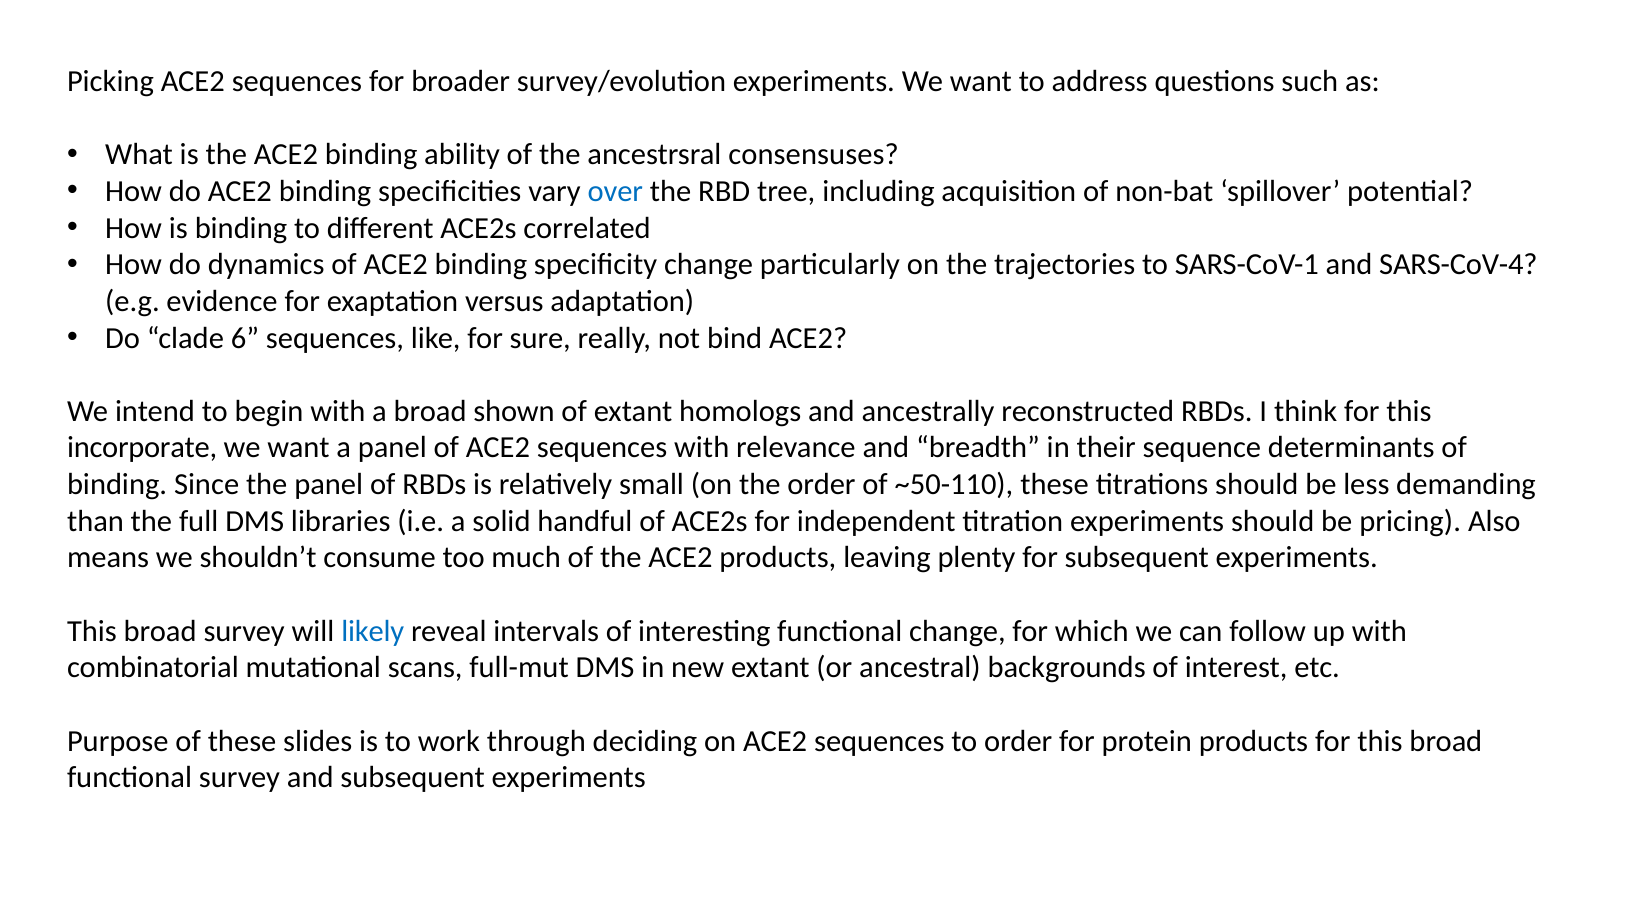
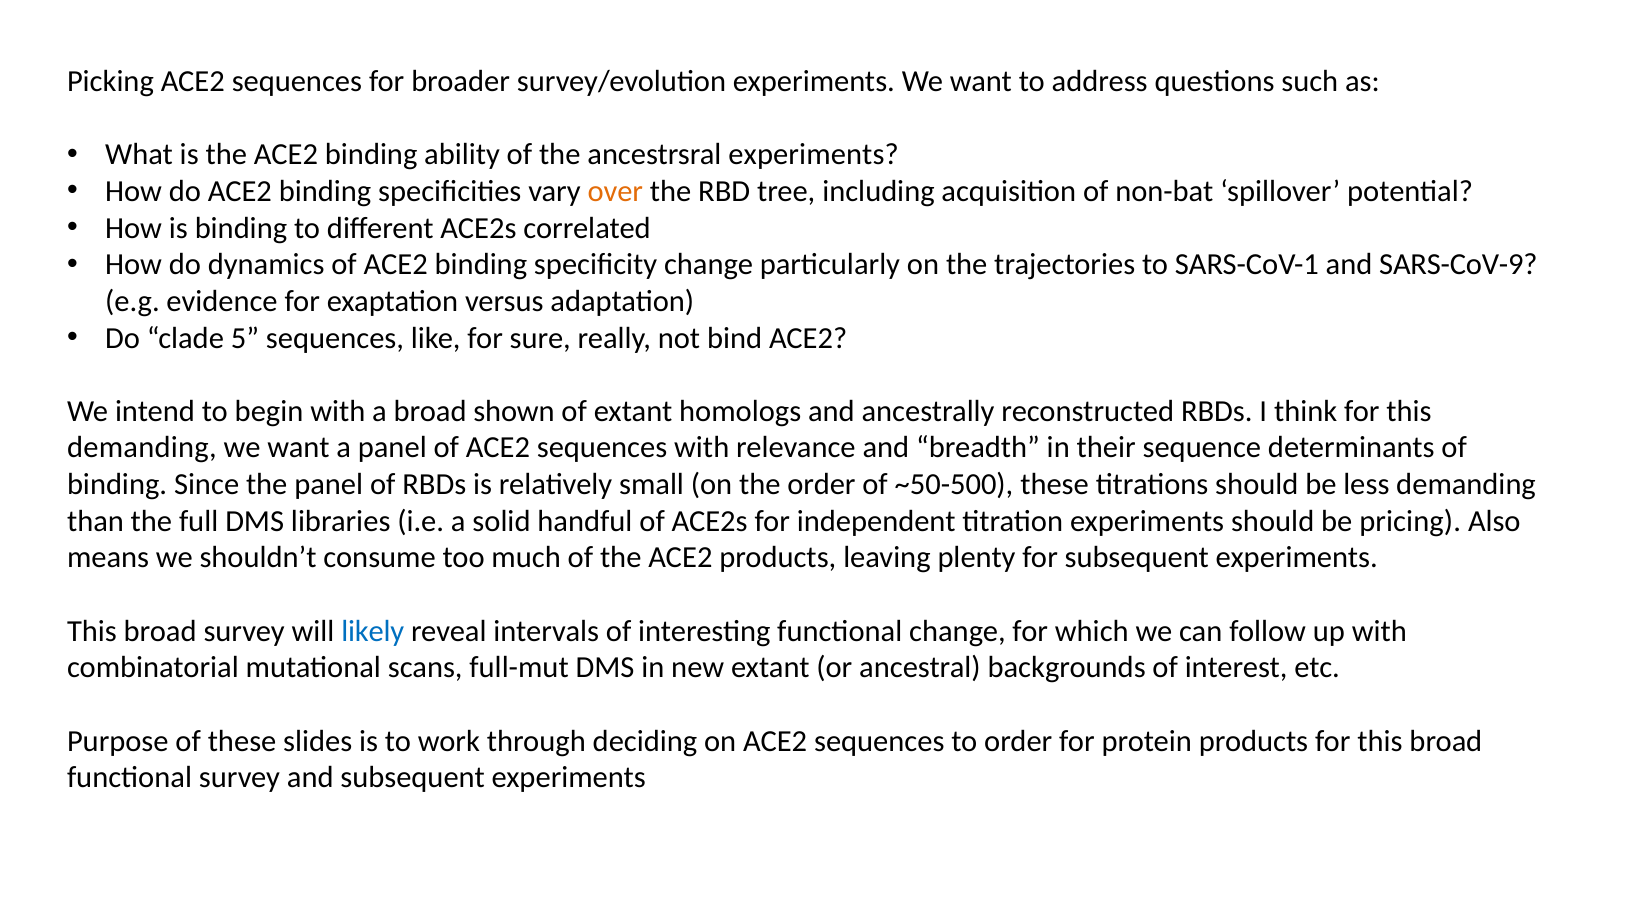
ancestrsral consensuses: consensuses -> experiments (814, 155)
over colour: blue -> orange (615, 191)
SARS-CoV-4: SARS-CoV-4 -> SARS-CoV-9 (1458, 265)
6: 6 -> 5 (245, 338)
incorporate: incorporate -> demanding (142, 448)
~50-110: ~50-110 -> ~50-500 (954, 485)
